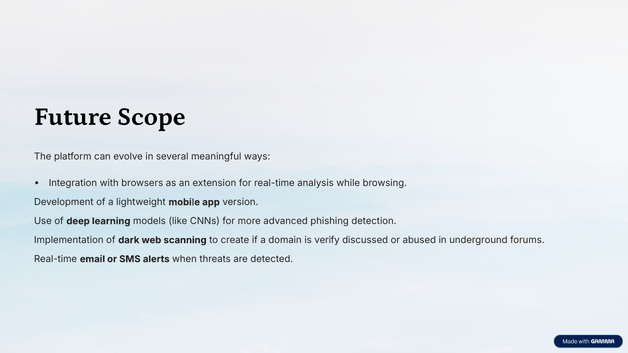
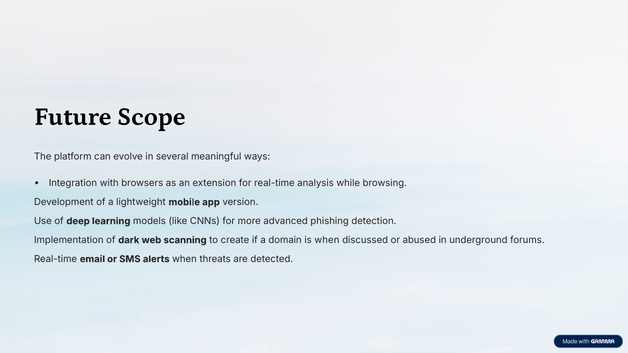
is verify: verify -> when (327, 240)
